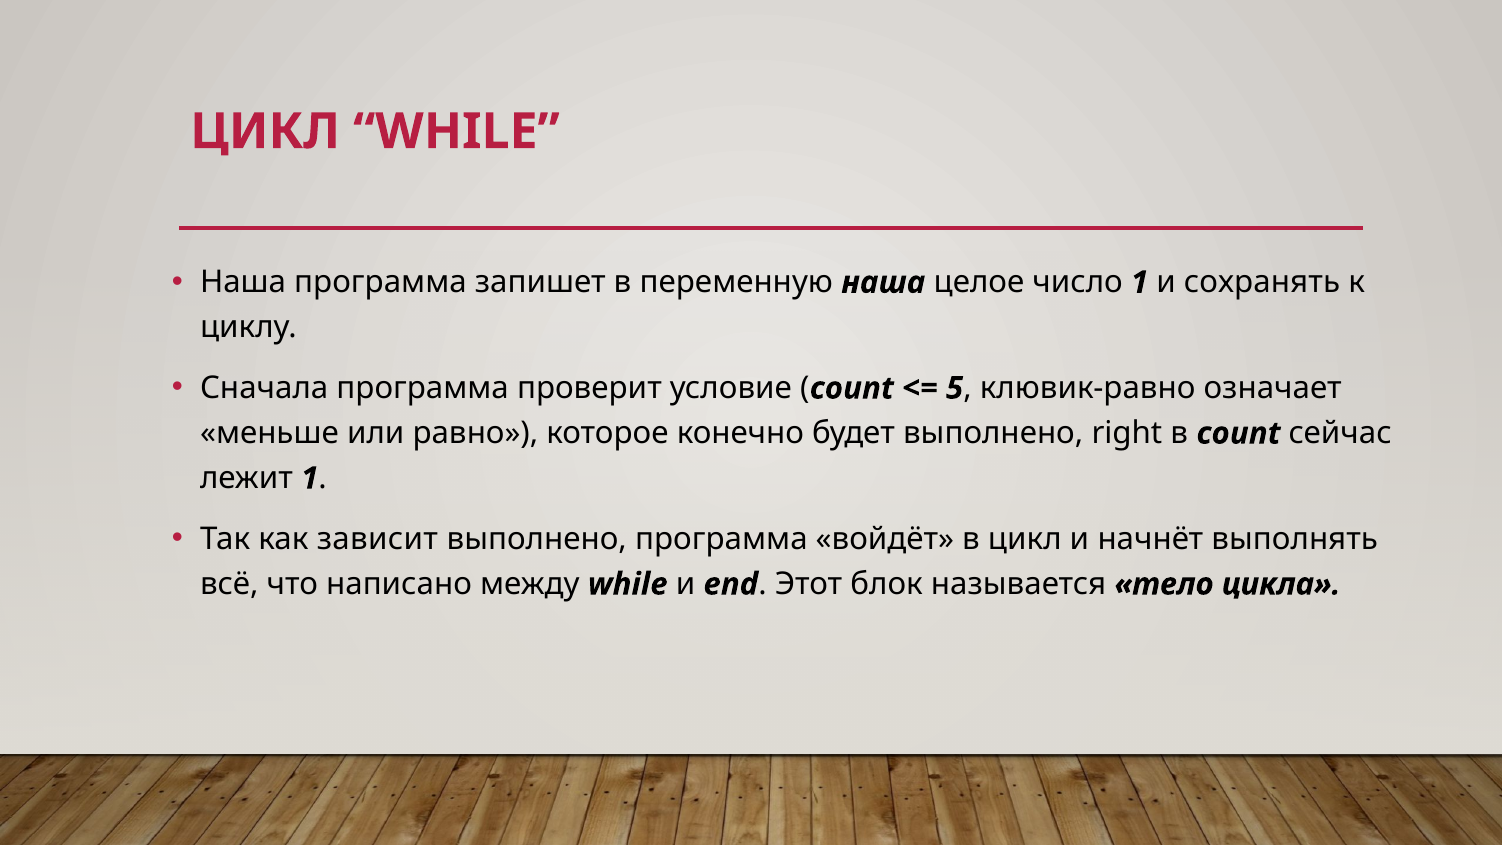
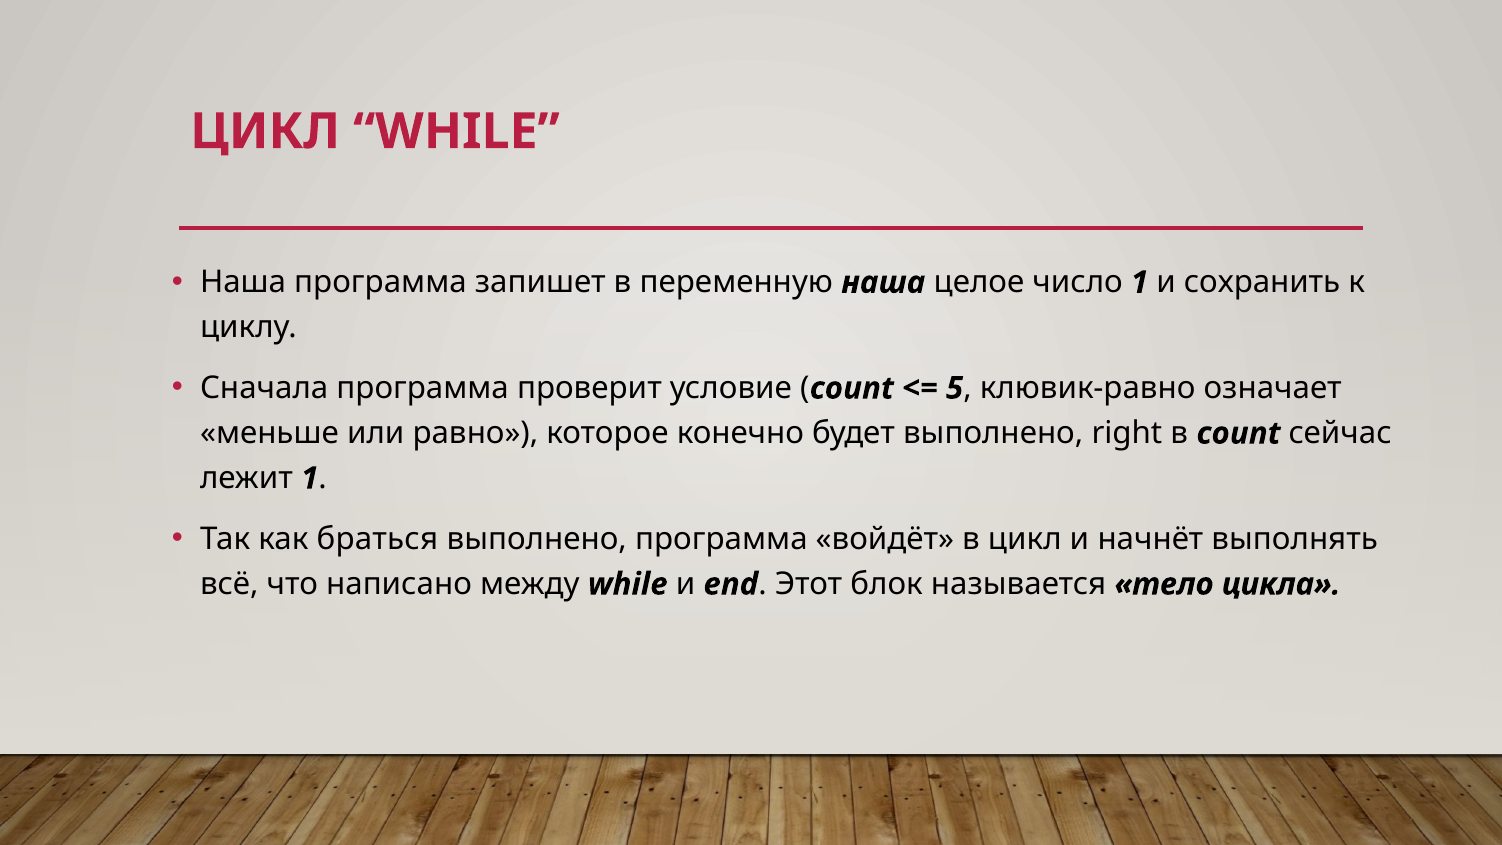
сохранять: сохранять -> сохранить (1262, 282)
зависит: зависит -> браться (377, 539)
